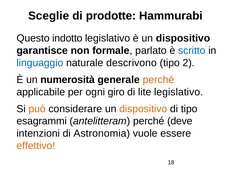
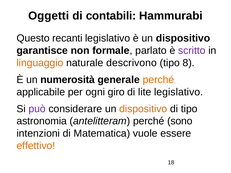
Sceglie: Sceglie -> Oggetti (49, 16)
prodotte: prodotte -> contabili (111, 16)
indotto: indotto -> recanti (67, 38)
scritto colour: blue -> purple (192, 51)
linguaggio colour: blue -> orange (40, 63)
2: 2 -> 8 (189, 63)
può colour: orange -> purple (37, 109)
esagrammi: esagrammi -> astronomia (42, 121)
deve: deve -> sono (180, 121)
Astronomia: Astronomia -> Matematica (102, 134)
